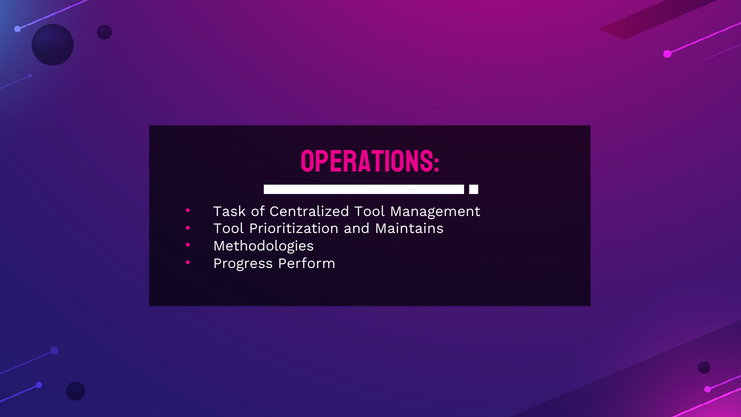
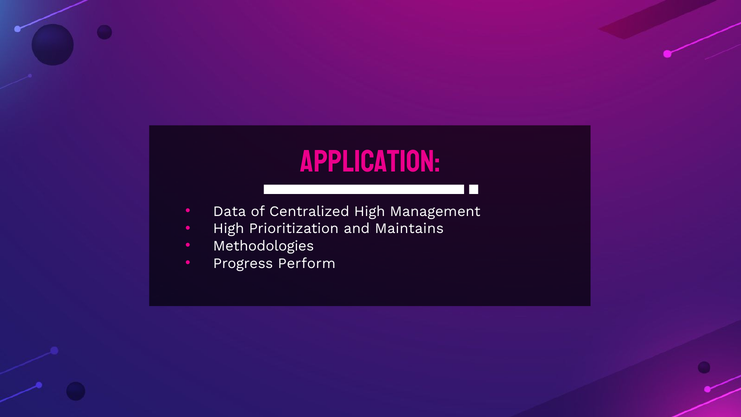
Operations: Operations -> Application (370, 161)
Task: Task -> Data (230, 211)
Centralized Tool: Tool -> High (370, 211)
Tool: Tool -> High (229, 229)
